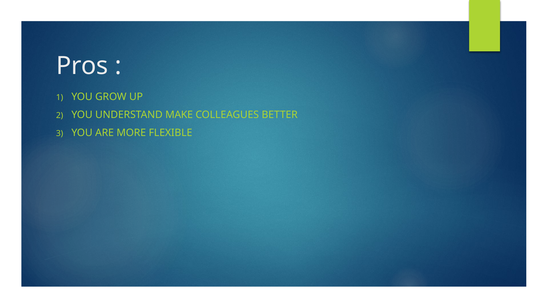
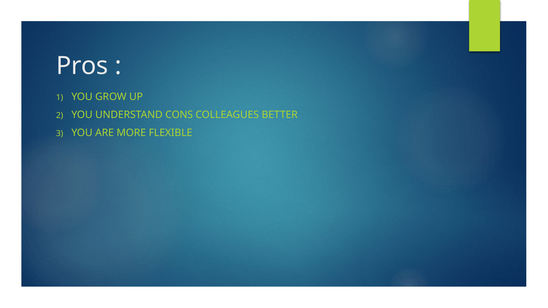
MAKE: MAKE -> CONS (179, 115)
